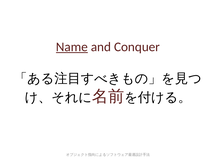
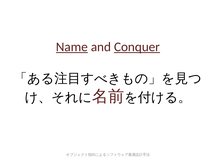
Conquer underline: none -> present (137, 47)
